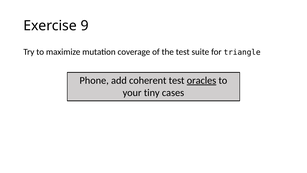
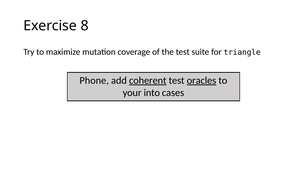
9: 9 -> 8 (85, 26)
coherent underline: none -> present (148, 80)
tiny: tiny -> into (152, 93)
